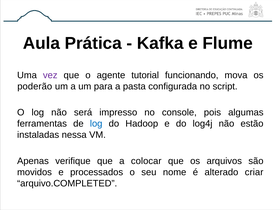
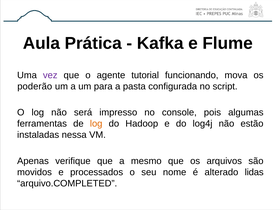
log colour: blue -> orange (96, 124)
colocar: colocar -> mesmo (146, 161)
criar: criar -> lidas (254, 172)
